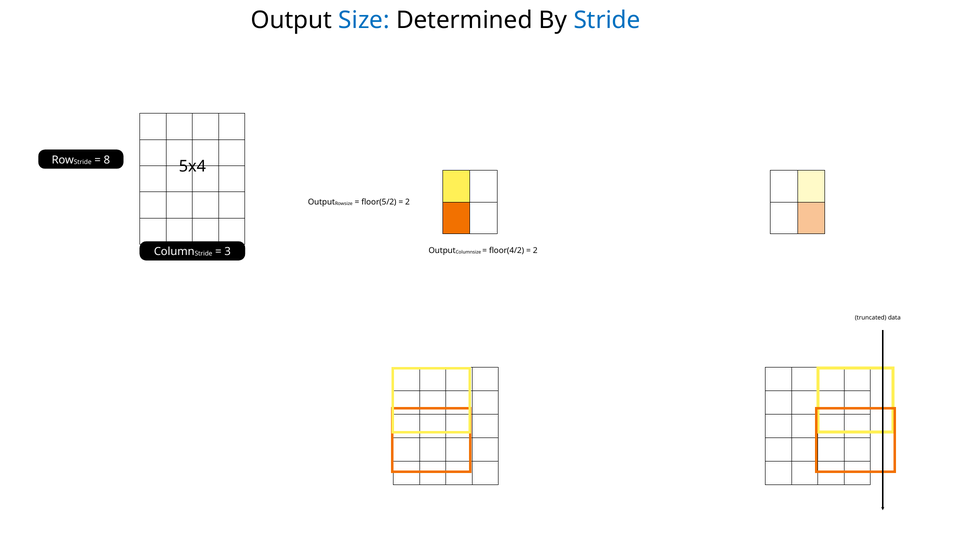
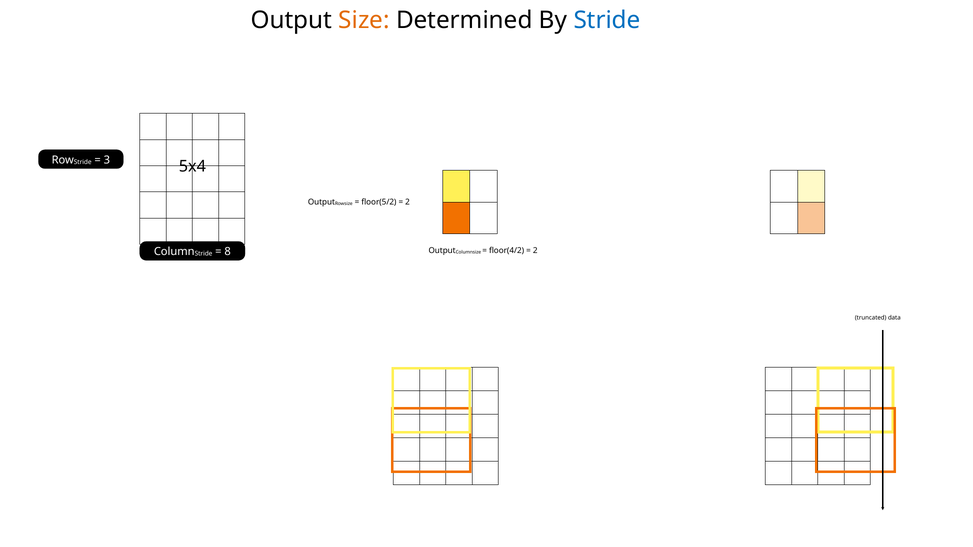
Size colour: blue -> orange (364, 20)
8: 8 -> 3 (107, 160)
3: 3 -> 8 (228, 252)
